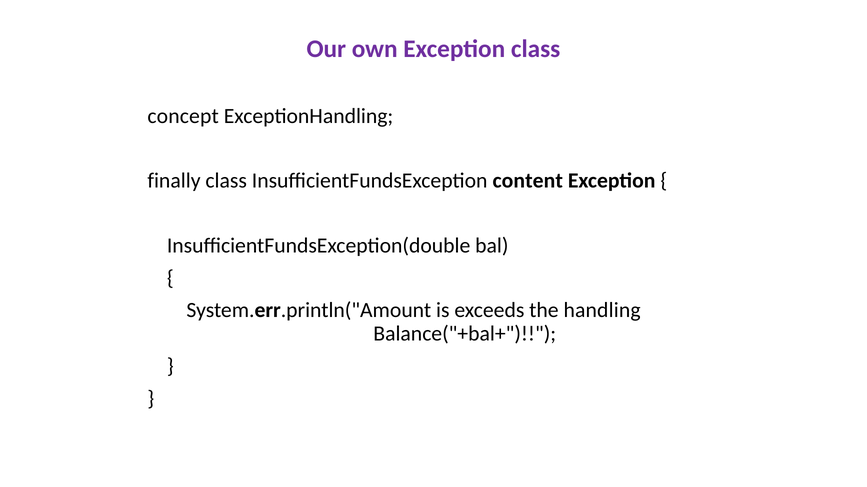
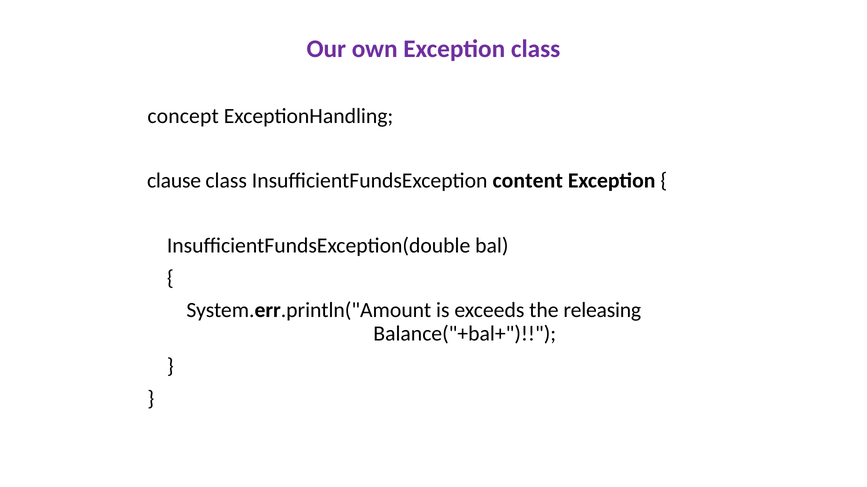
finally: finally -> clause (174, 181)
handling: handling -> releasing (602, 311)
